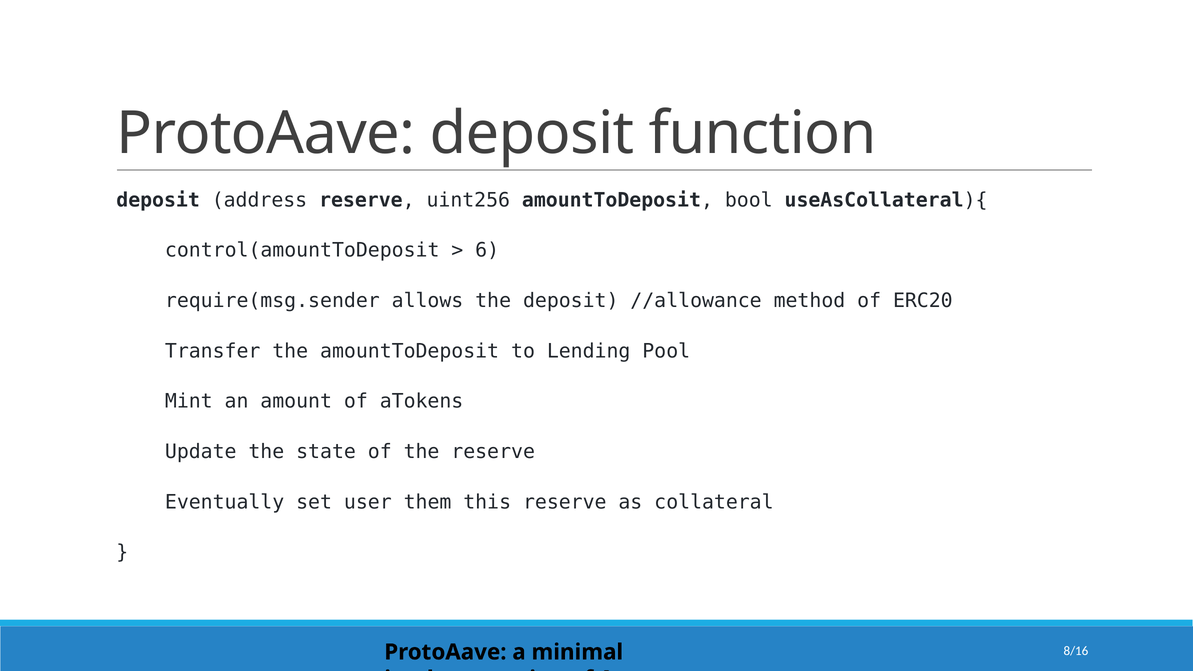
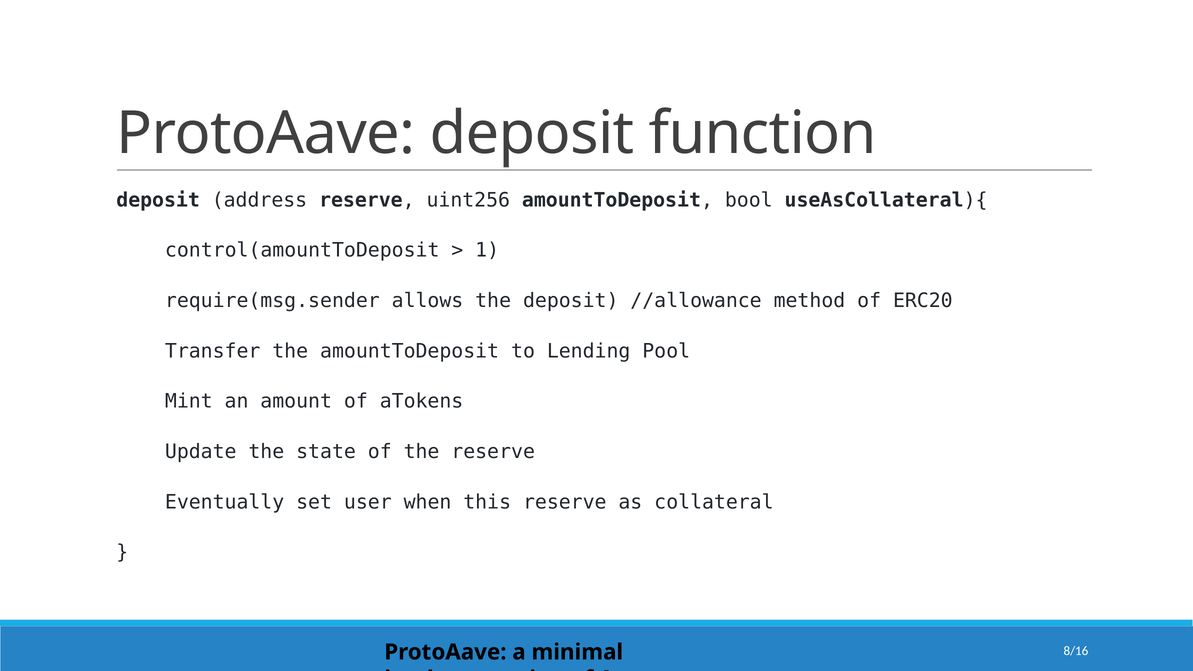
6: 6 -> 1 (487, 250)
them: them -> when (428, 502)
